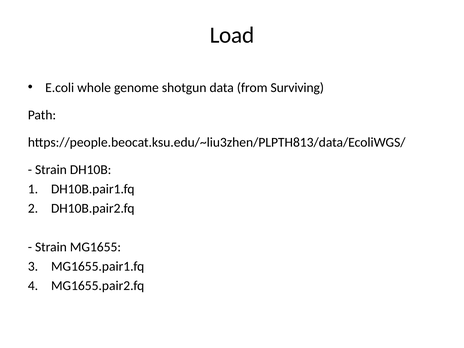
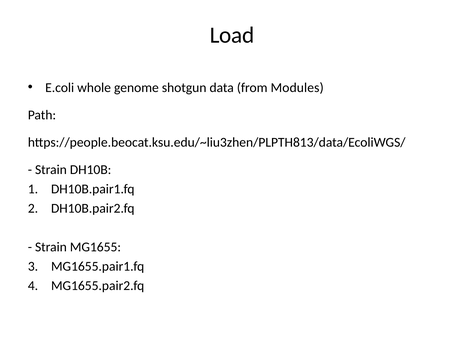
Surviving: Surviving -> Modules (297, 88)
